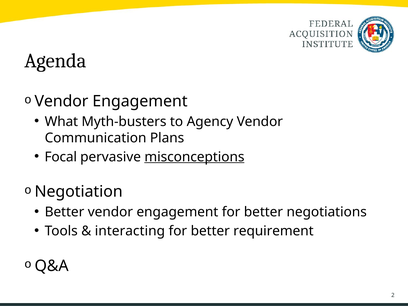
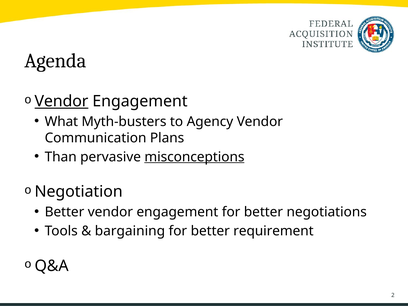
Vendor underline: none -> present (61, 101)
Focal: Focal -> Than (61, 157)
interacting: interacting -> bargaining (130, 231)
